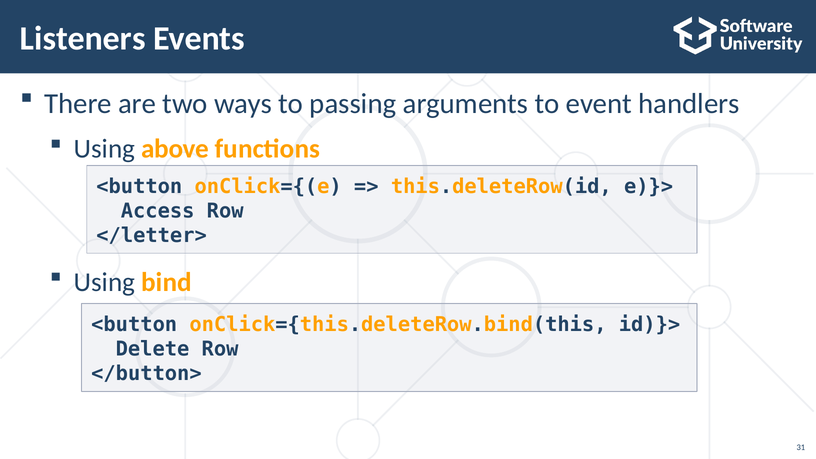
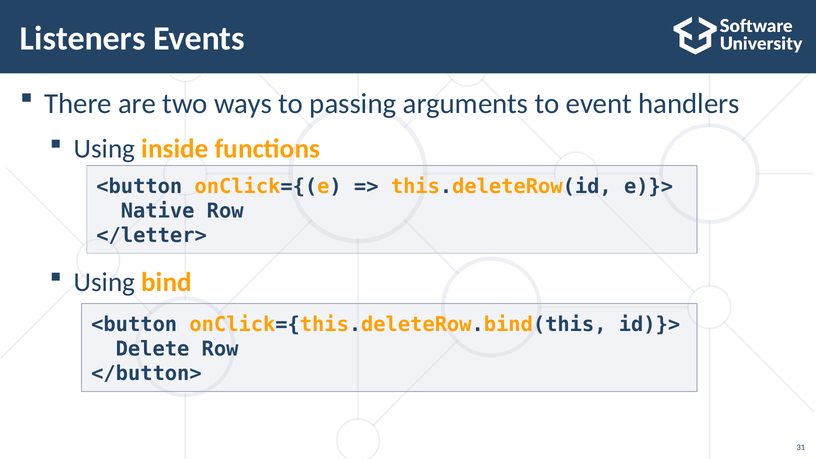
above: above -> inside (175, 149)
Access: Access -> Native (158, 211)
